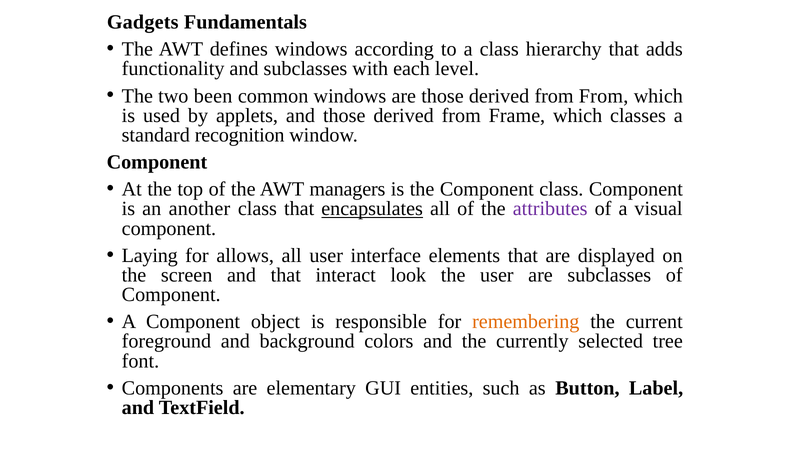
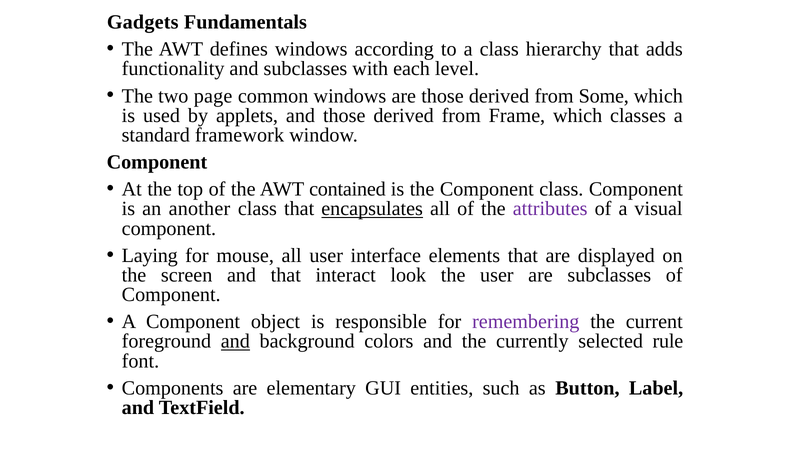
been: been -> page (213, 96)
from From: From -> Some (604, 96)
recognition: recognition -> framework (240, 135)
managers: managers -> contained (347, 189)
allows: allows -> mouse (245, 255)
remembering colour: orange -> purple (526, 322)
and underline: none -> present (235, 341)
tree: tree -> rule (668, 341)
